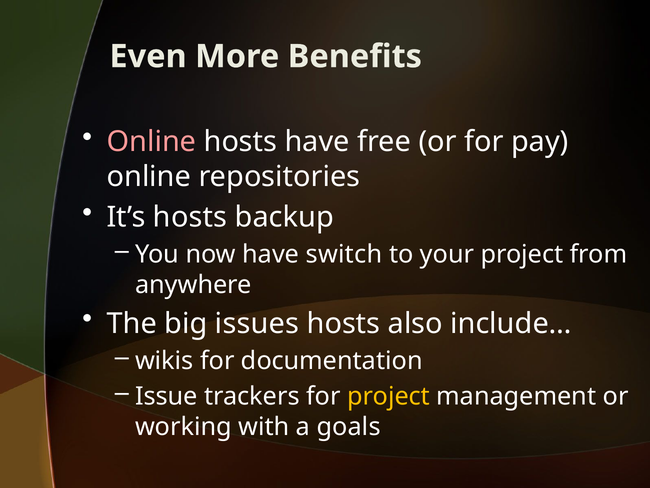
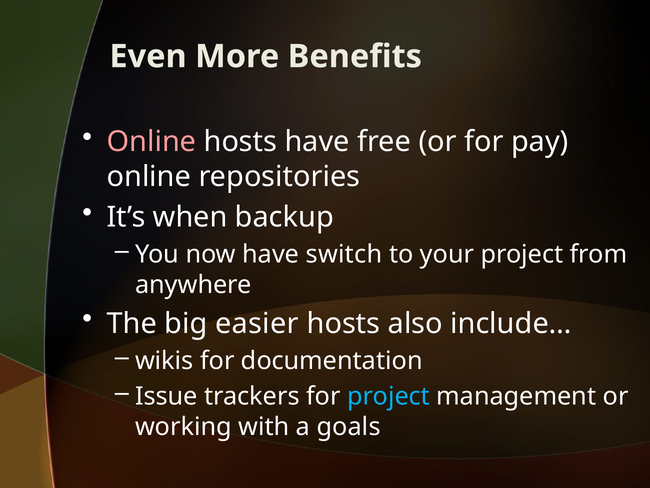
It’s hosts: hosts -> when (190, 217)
issues: issues -> easier (257, 323)
project colour: yellow -> light blue (389, 396)
